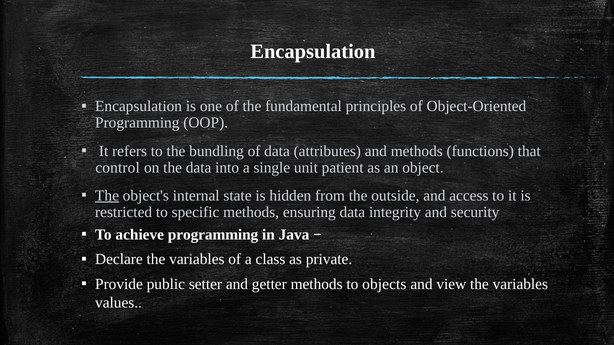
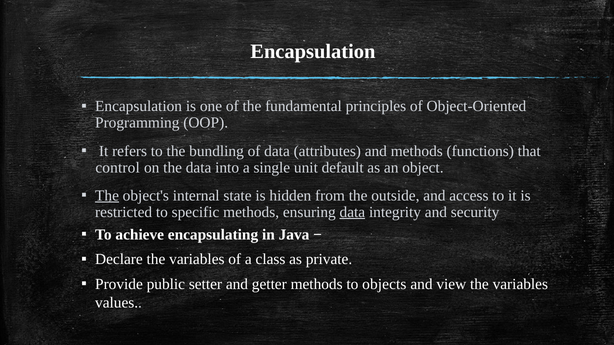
patient: patient -> default (343, 168)
data underline: none -> present (352, 212)
achieve programming: programming -> encapsulating (213, 235)
